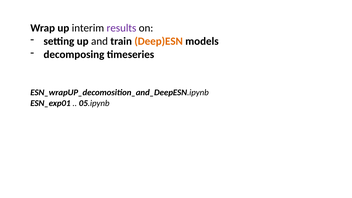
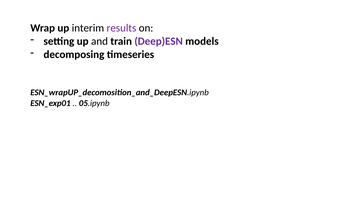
Deep)ESN colour: orange -> purple (159, 41)
